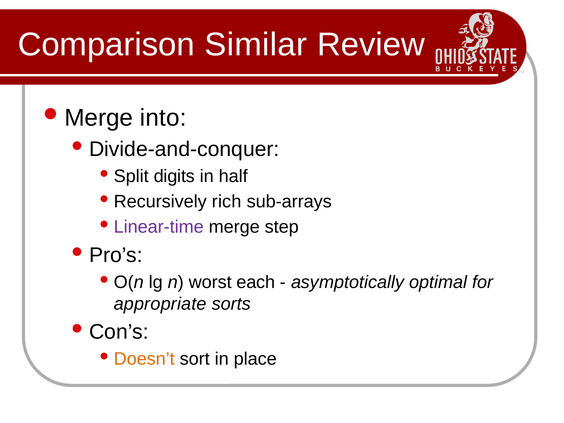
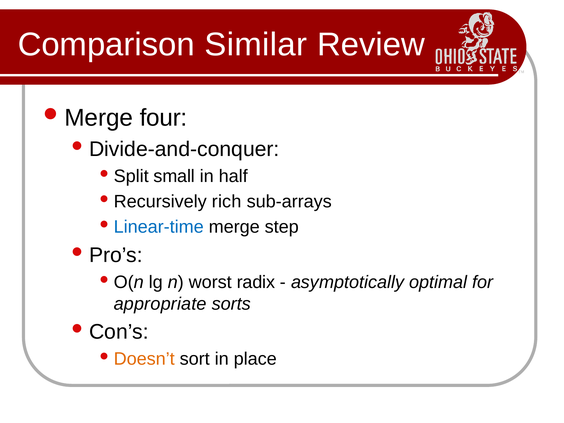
into: into -> four (163, 118)
digits: digits -> small (174, 176)
Linear-time colour: purple -> blue (159, 227)
each: each -> radix (256, 282)
